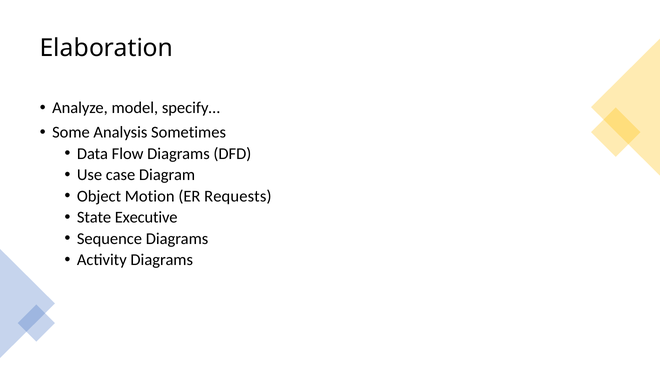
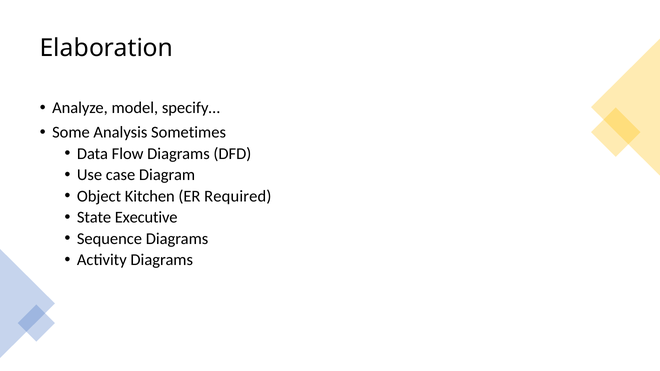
Motion: Motion -> Kitchen (150, 196)
Requests: Requests -> Required (238, 196)
